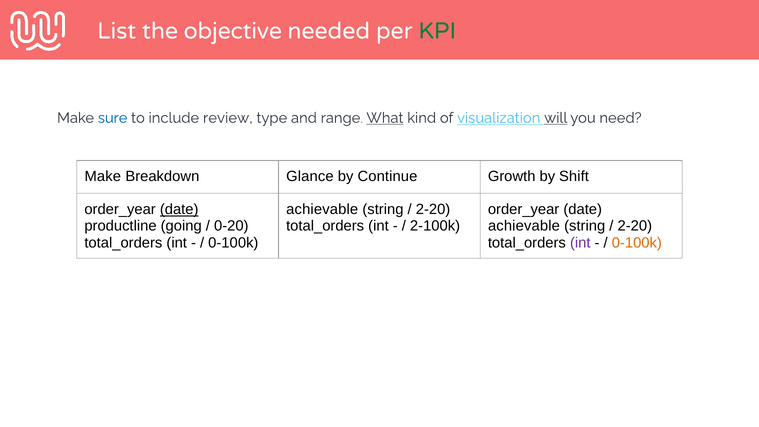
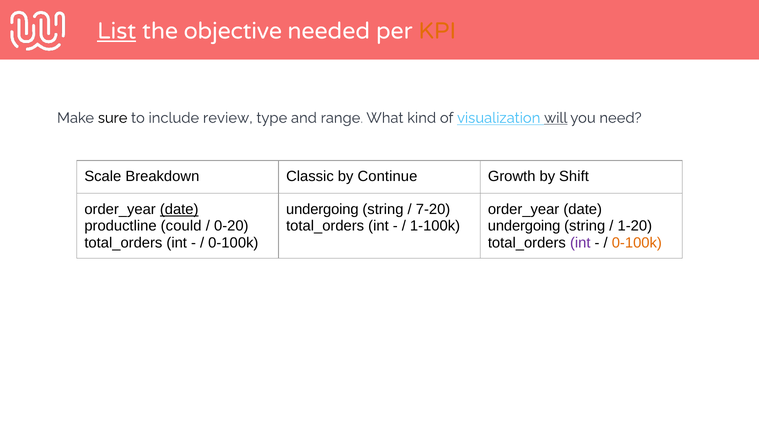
List underline: none -> present (117, 31)
KPI colour: green -> orange (437, 31)
sure colour: blue -> black (113, 118)
What underline: present -> none (385, 118)
Make: Make -> Scale (103, 177)
Glance: Glance -> Classic (310, 177)
achievable: achievable -> undergoing (322, 209)
2-20: 2-20 -> 7-20 (433, 209)
going: going -> could (181, 226)
2-100k: 2-100k -> 1-100k (435, 226)
achievable: achievable -> undergoing (524, 226)
2-20: 2-20 -> 1-20 (635, 226)
